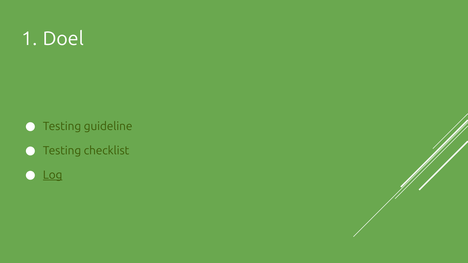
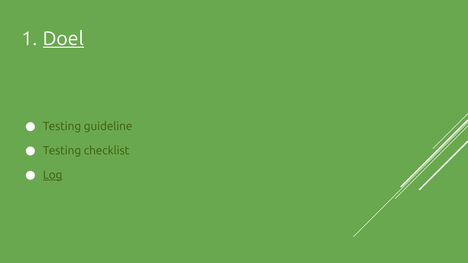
Doel underline: none -> present (63, 39)
